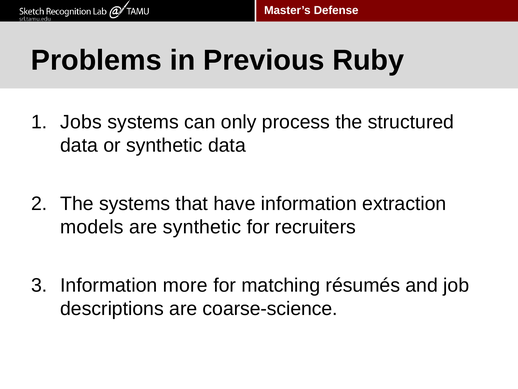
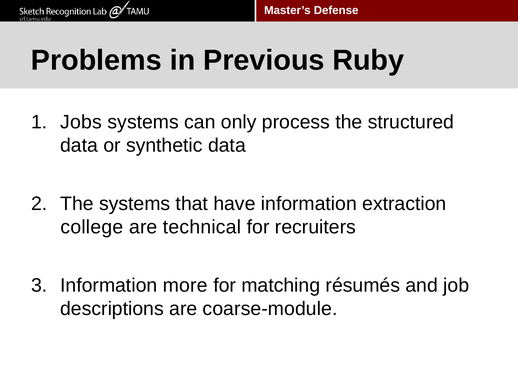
models: models -> college (92, 227)
are synthetic: synthetic -> technical (202, 227)
coarse-science: coarse-science -> coarse-module (270, 308)
